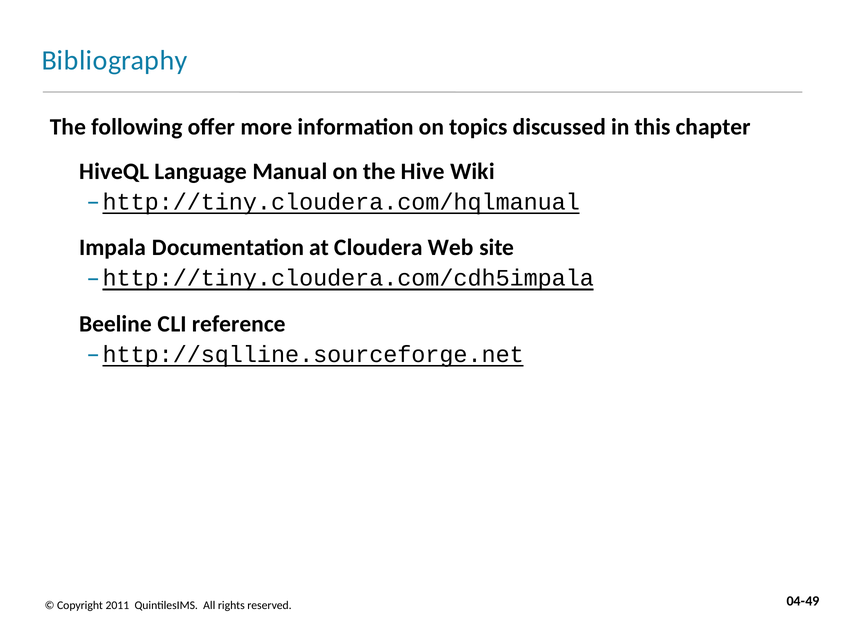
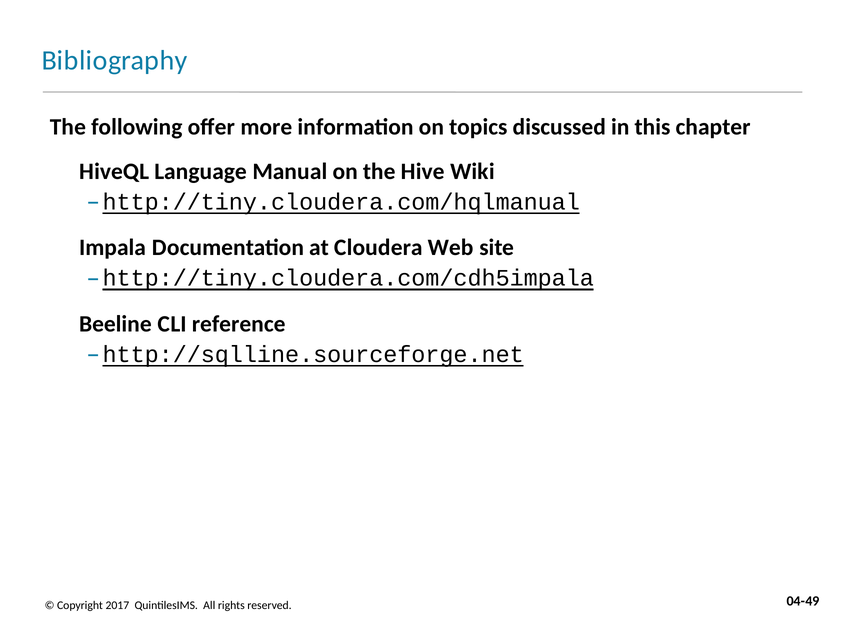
2011: 2011 -> 2017 (117, 605)
